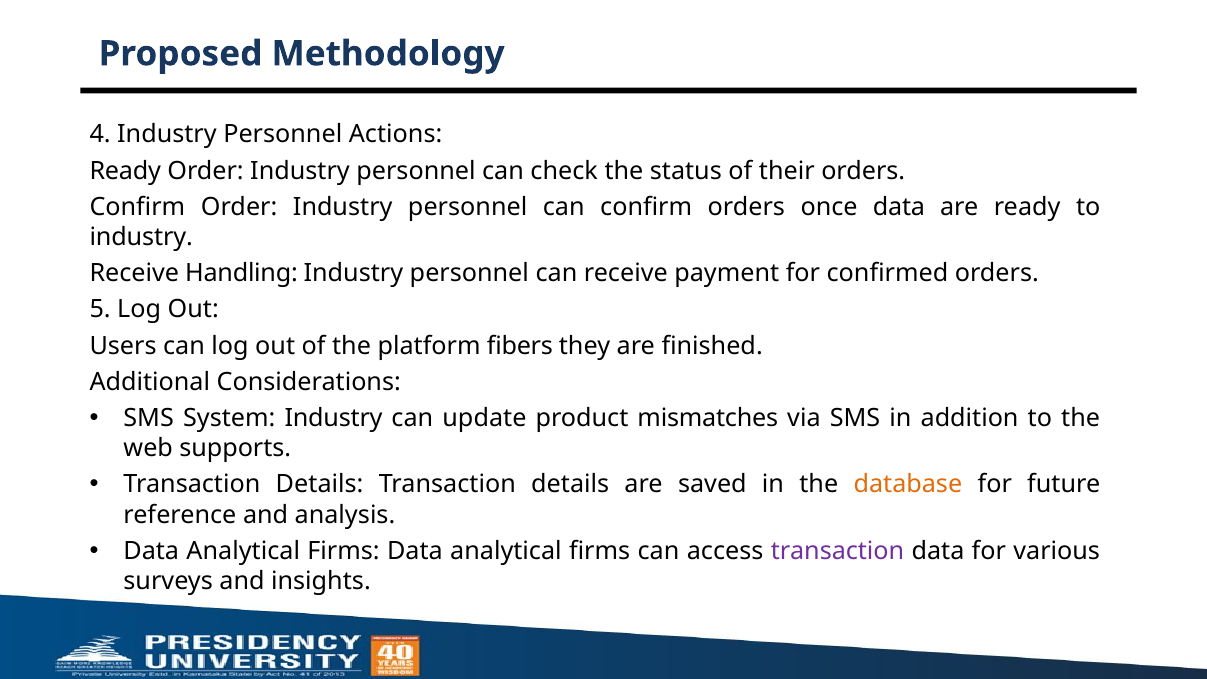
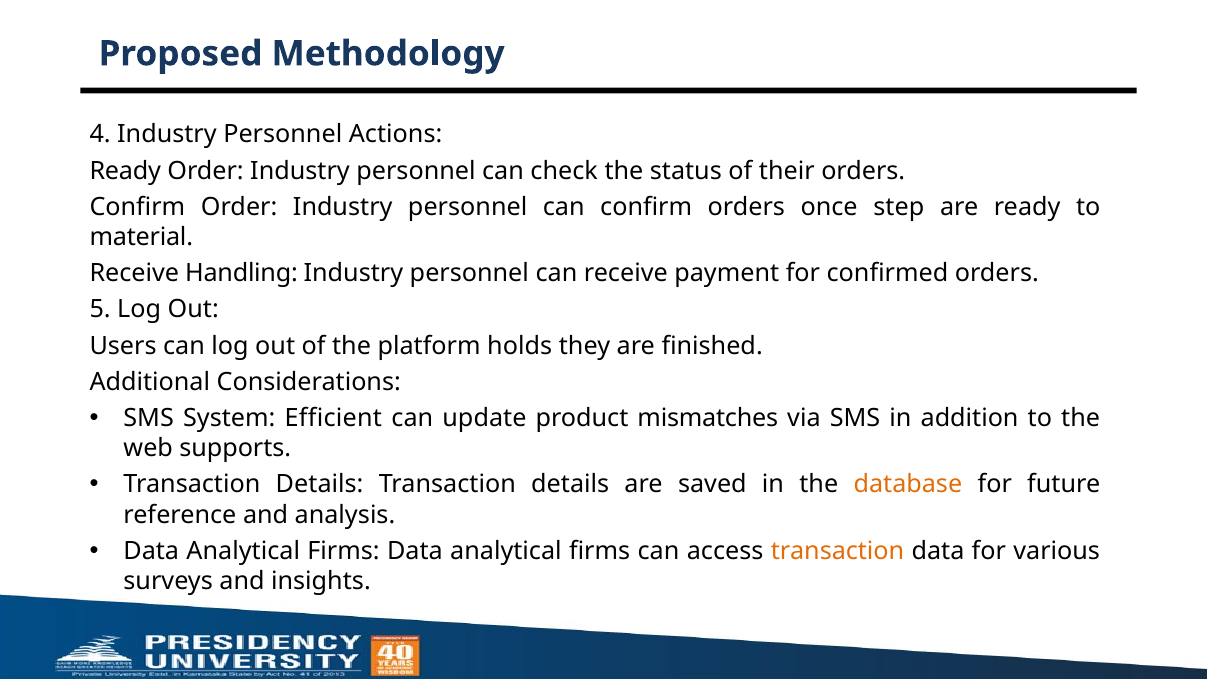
once data: data -> step (899, 207)
industry: industry -> material (141, 237)
fibers: fibers -> holds (520, 346)
System Industry: Industry -> Efficient (333, 418)
transaction colour: purple -> orange (837, 551)
